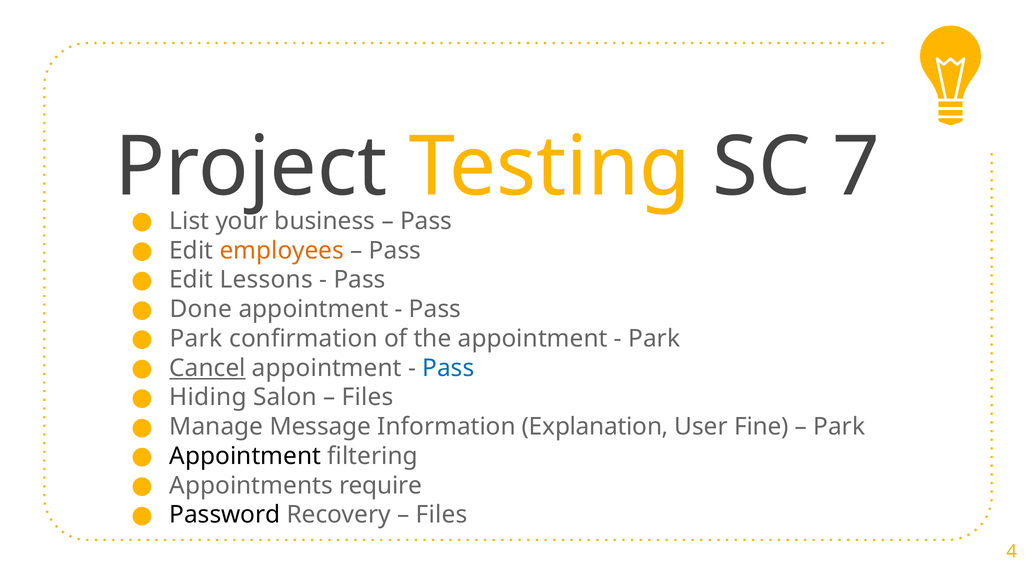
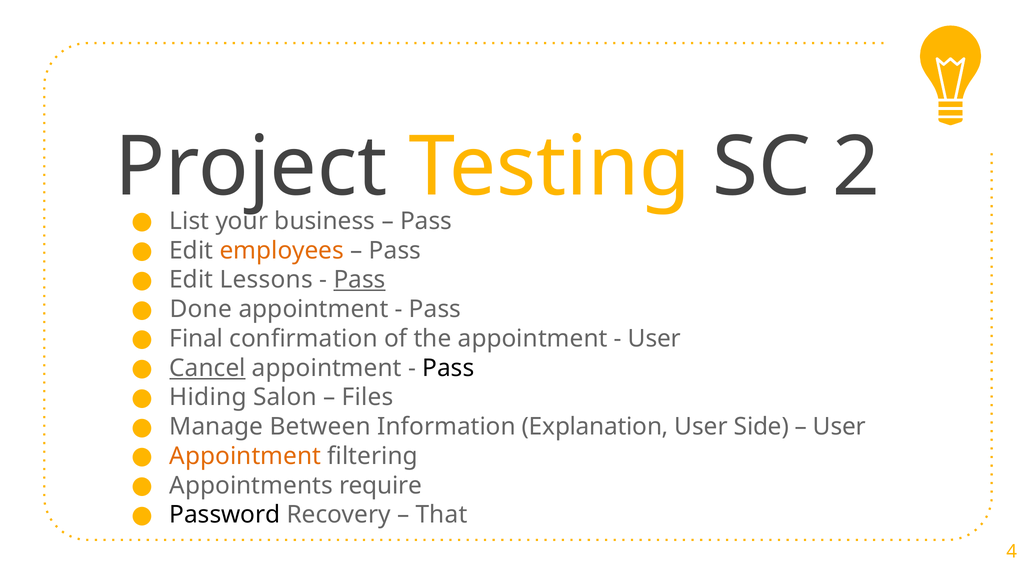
7: 7 -> 2 (856, 167)
Pass underline: none -> present (360, 280)
Park: Park -> Final (196, 338)
Park: Park -> User (654, 338)
Pass colour: blue -> black (448, 368)
Message: Message -> Between (320, 427)
Fine: Fine -> Side (761, 427)
Park: Park -> User (839, 427)
Appointment colour: black -> orange (245, 456)
Files: Files -> That (442, 515)
